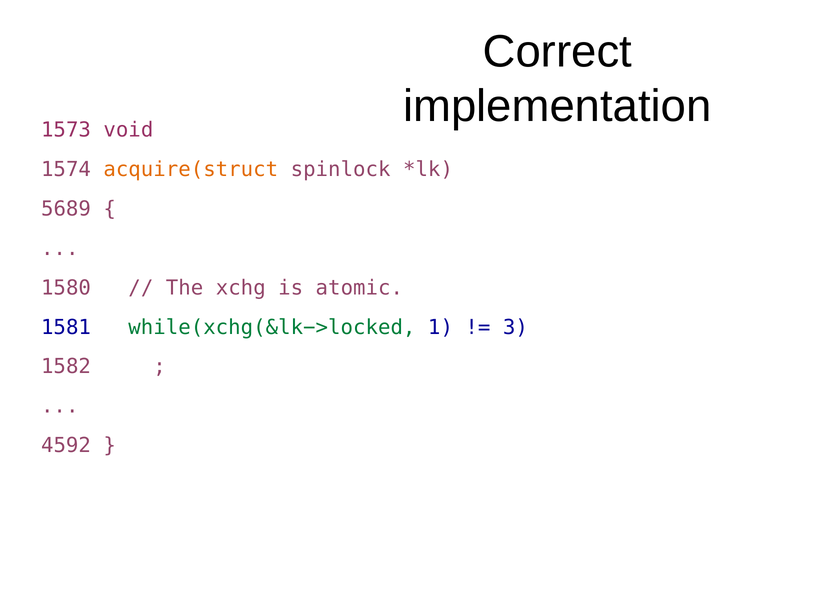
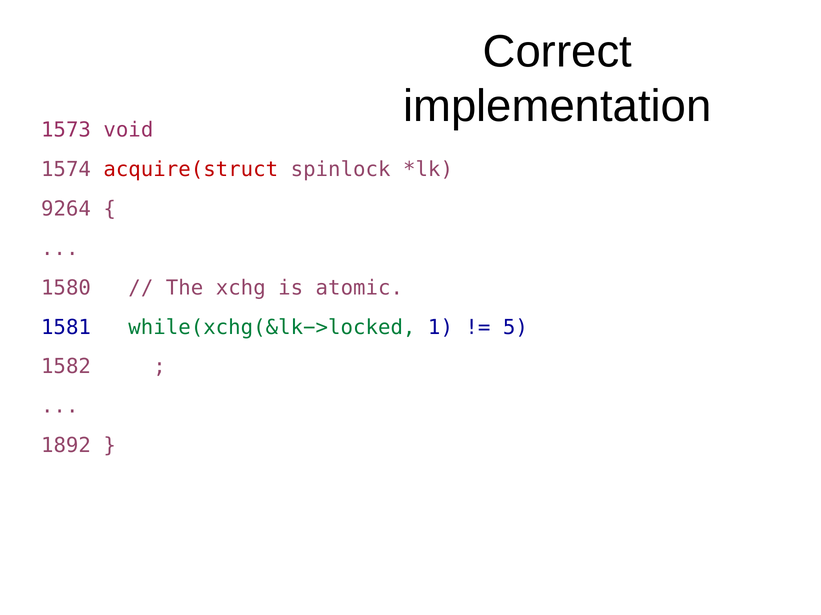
acquire(struct colour: orange -> red (191, 170)
5689: 5689 -> 9264 (66, 209)
3: 3 -> 5 (515, 328)
4592: 4592 -> 1892 (66, 446)
